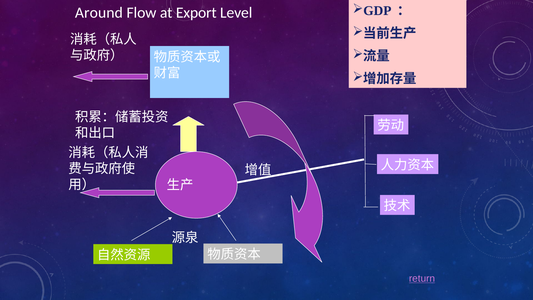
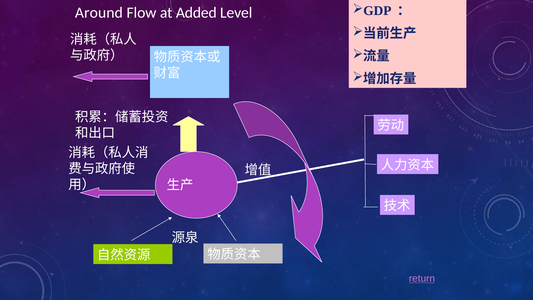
Export: Export -> Added (196, 13)
